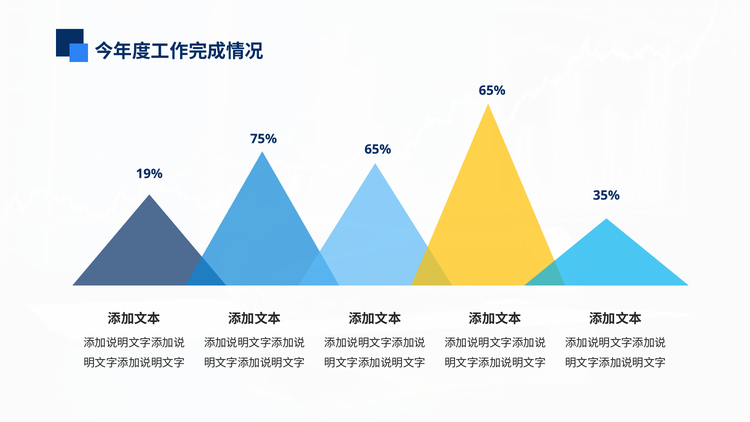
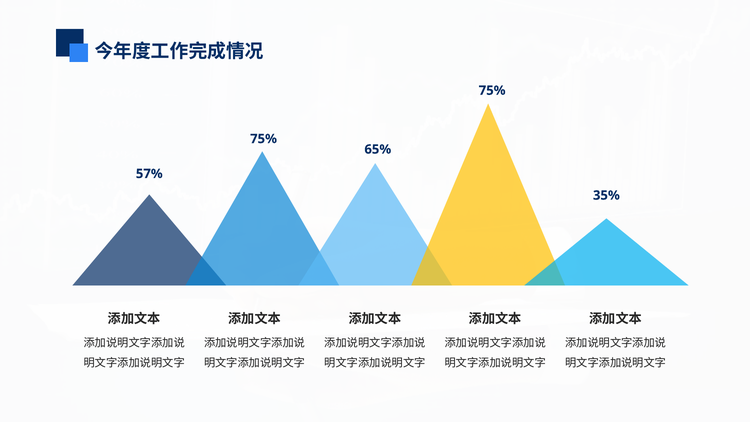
65%: 65% -> 75% (492, 90)
19%: 19% -> 57% (149, 174)
